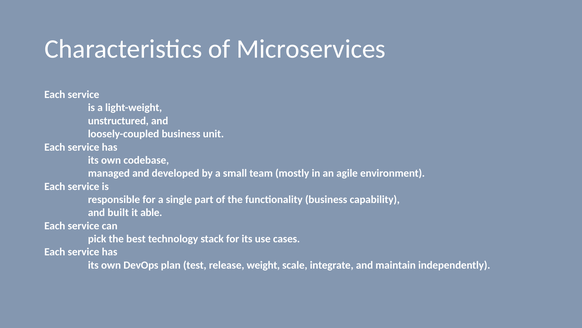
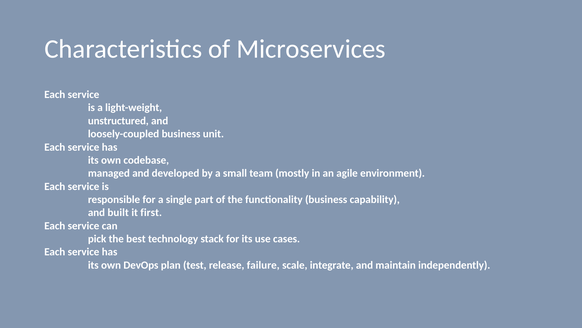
able: able -> first (151, 212)
weight: weight -> failure (263, 265)
